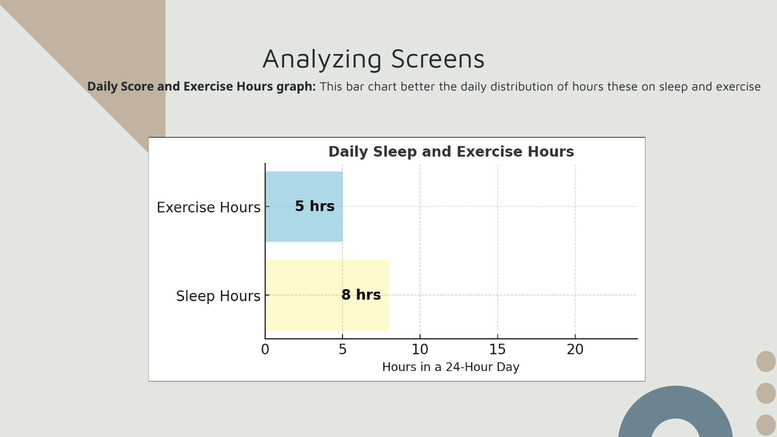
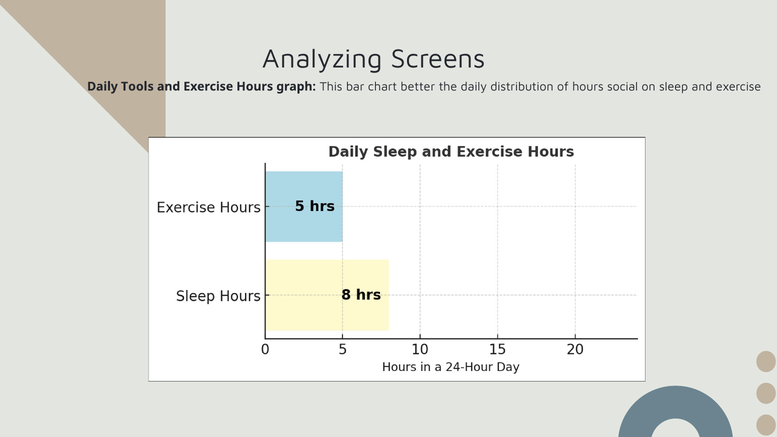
Score: Score -> Tools (137, 87)
these: these -> social (623, 87)
